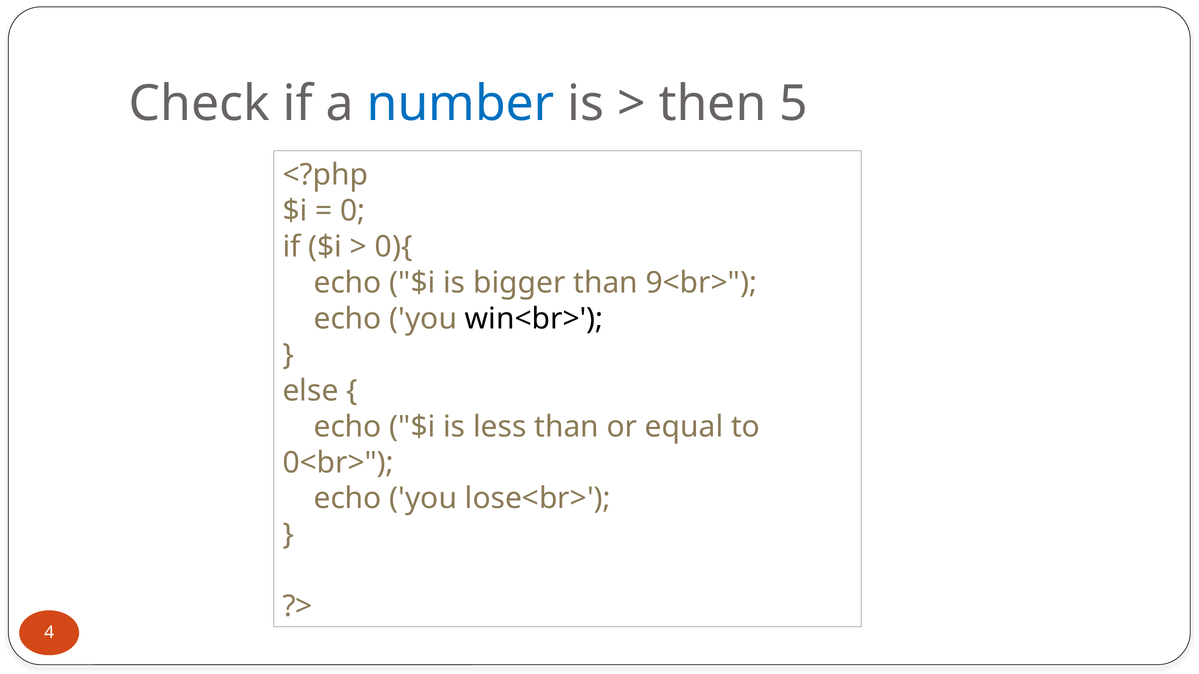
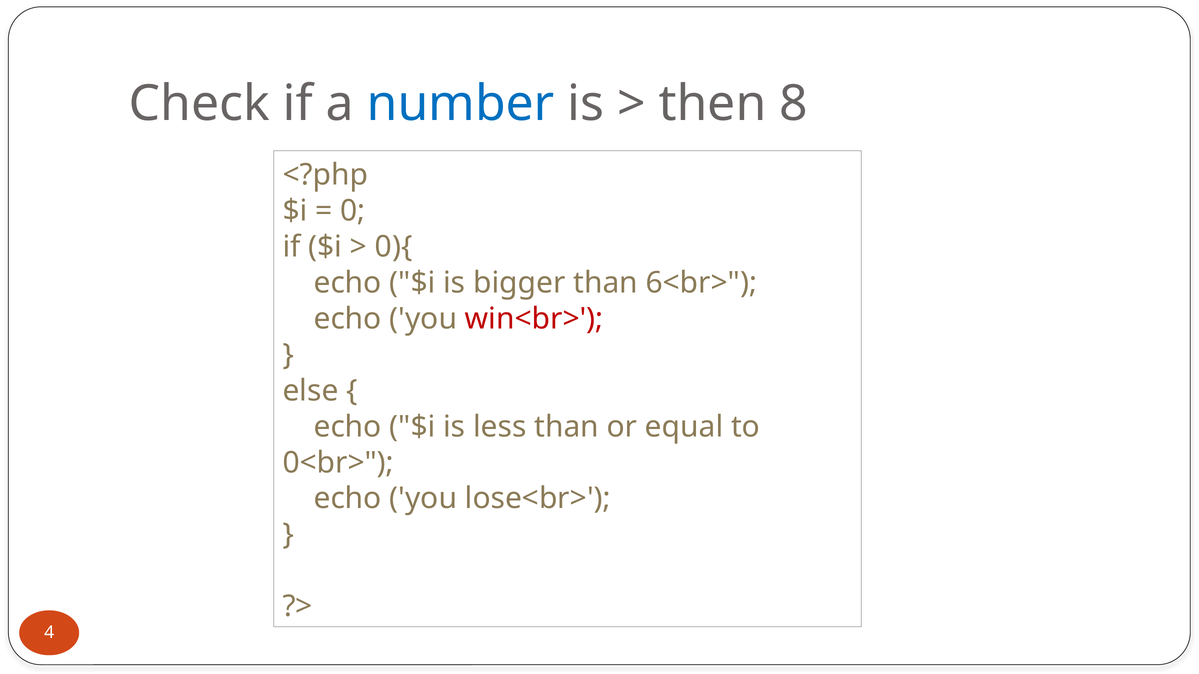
5: 5 -> 8 (794, 104)
9<br>: 9<br> -> 6<br> (701, 283)
win<br> colour: black -> red (534, 319)
